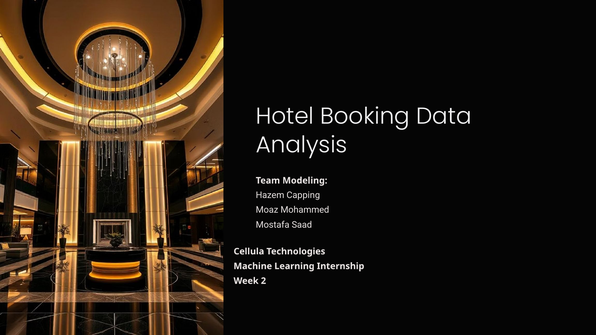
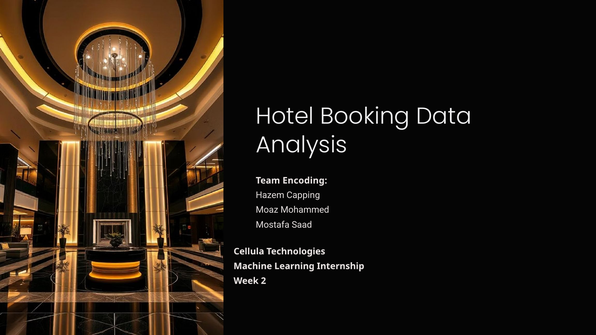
Modeling: Modeling -> Encoding (305, 181)
